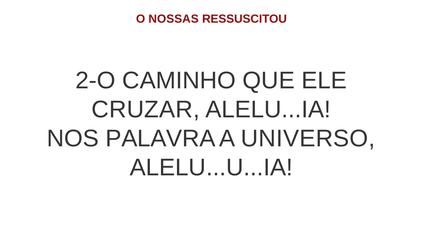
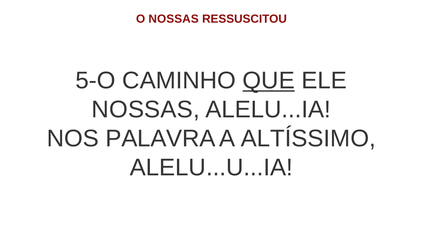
2-O: 2-O -> 5-O (96, 81)
QUE underline: none -> present (269, 81)
CRUZAR: CRUZAR -> NOSSAS (146, 110)
UNIVERSO: UNIVERSO -> ALTÍSSIMO (308, 138)
